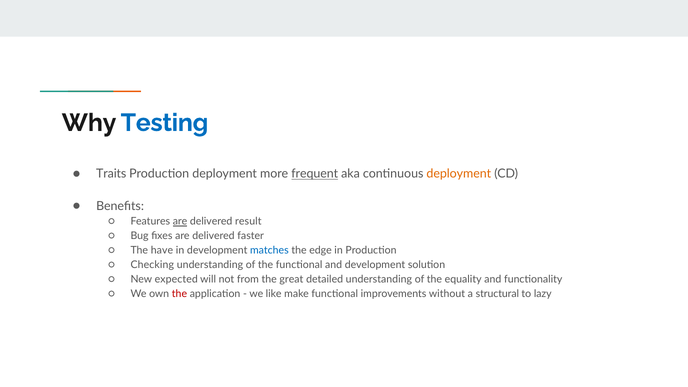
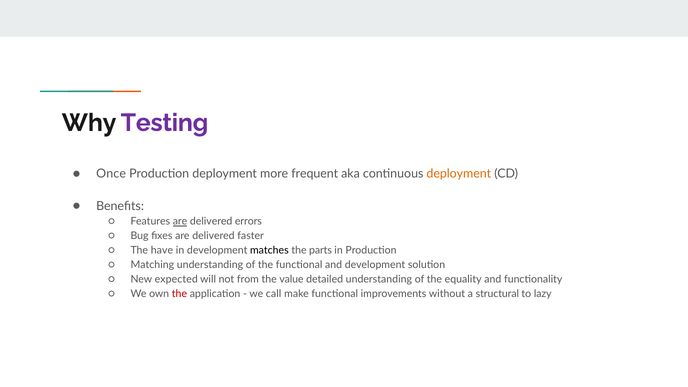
Testing colour: blue -> purple (165, 123)
Traits: Traits -> Once (111, 174)
frequent underline: present -> none (315, 174)
result: result -> errors (248, 221)
matches colour: blue -> black (269, 250)
edge: edge -> parts (321, 250)
Checking: Checking -> Matching (152, 265)
great: great -> value (291, 279)
like: like -> call (274, 294)
